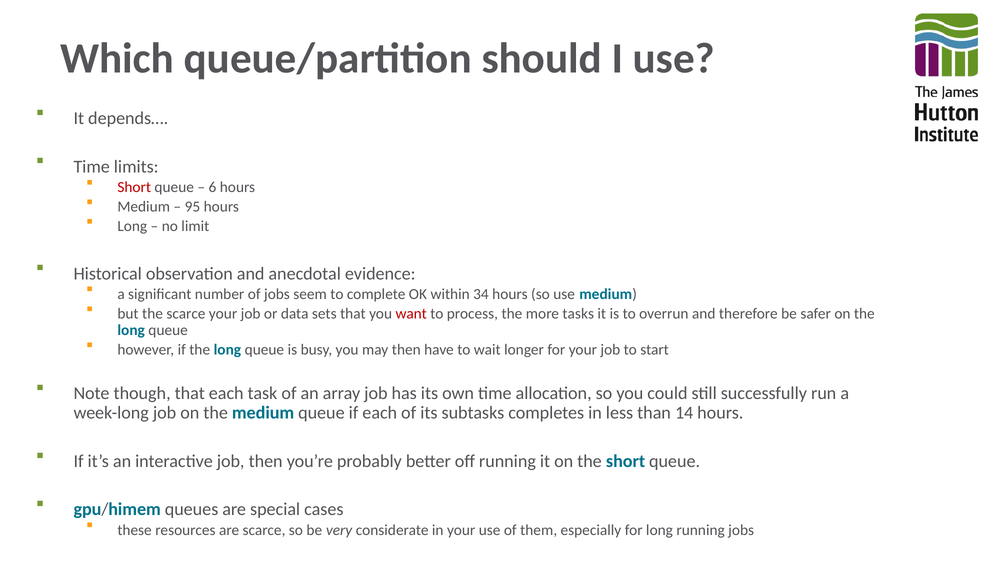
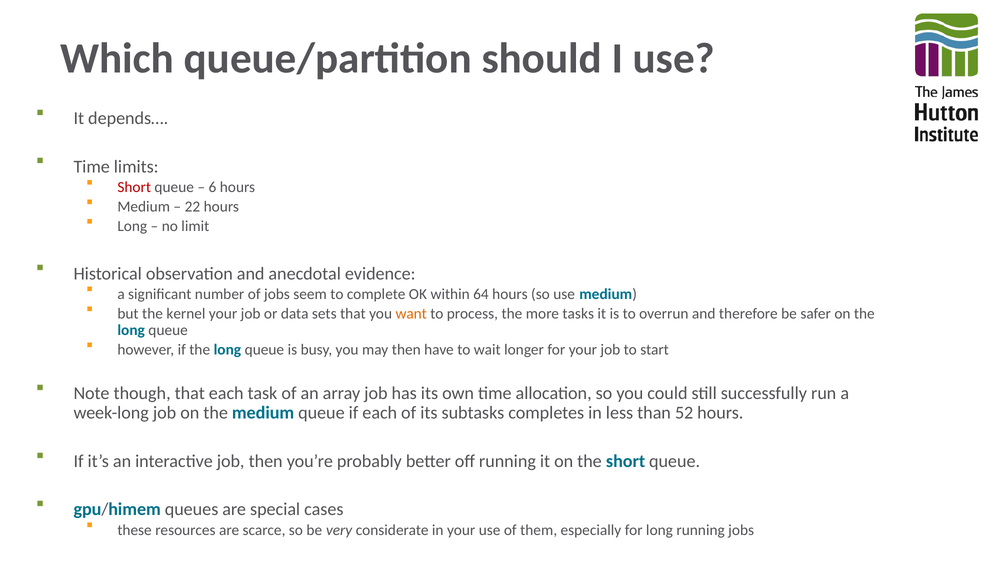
95: 95 -> 22 (192, 207)
34: 34 -> 64 (481, 294)
the scarce: scarce -> kernel (186, 314)
want colour: red -> orange (411, 314)
14: 14 -> 52 (684, 413)
